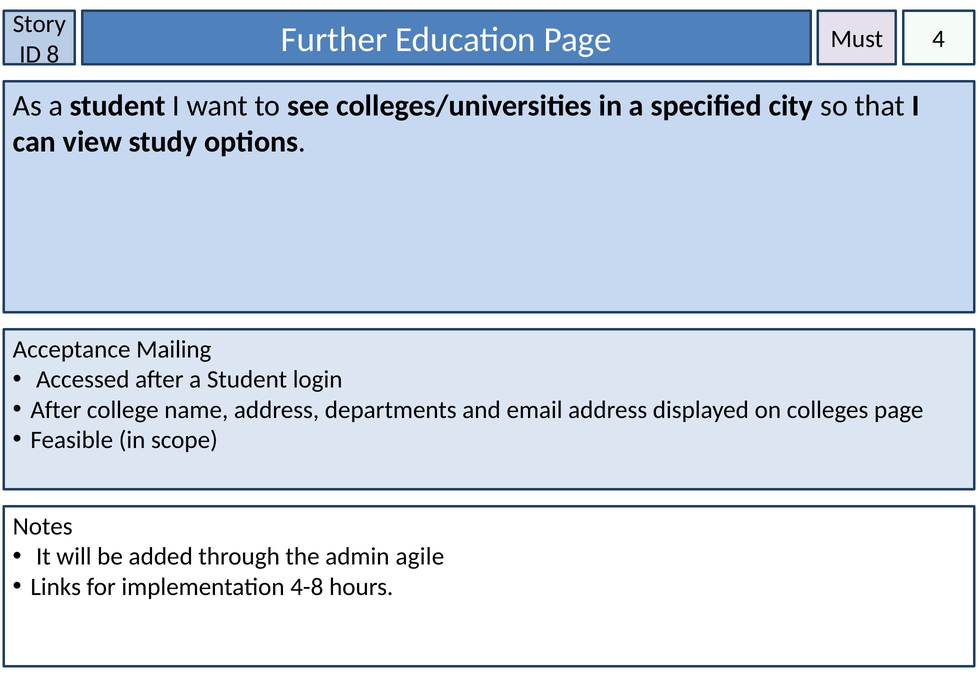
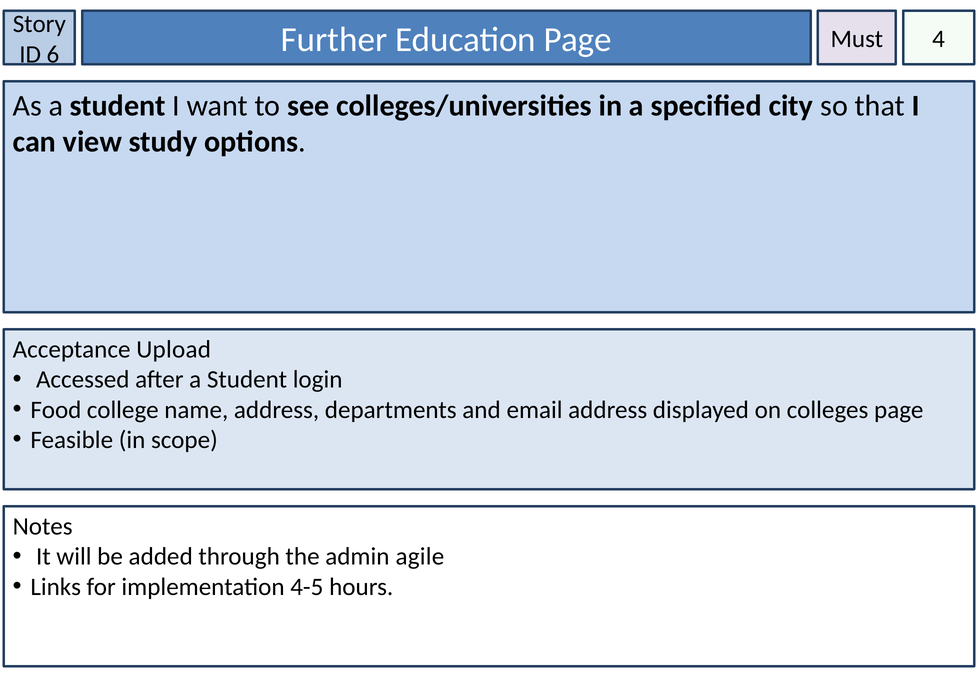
8: 8 -> 6 (53, 54)
Mailing: Mailing -> Upload (174, 350)
After: After -> Food (56, 410)
4-8: 4-8 -> 4-5 (307, 587)
